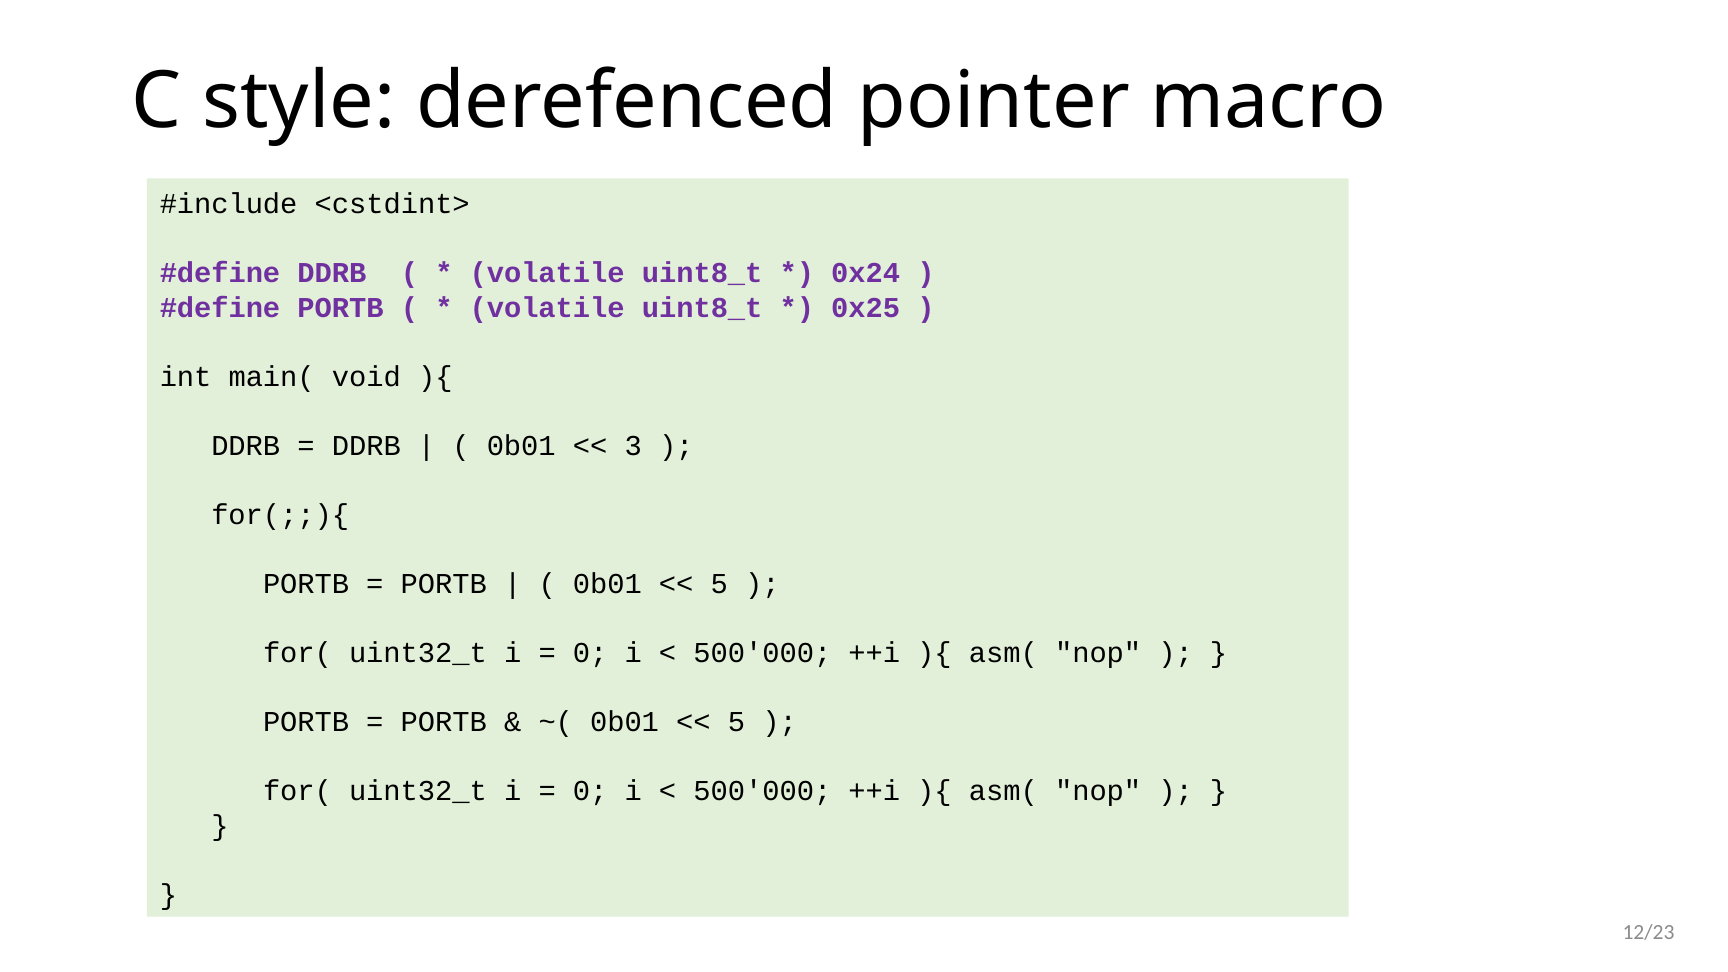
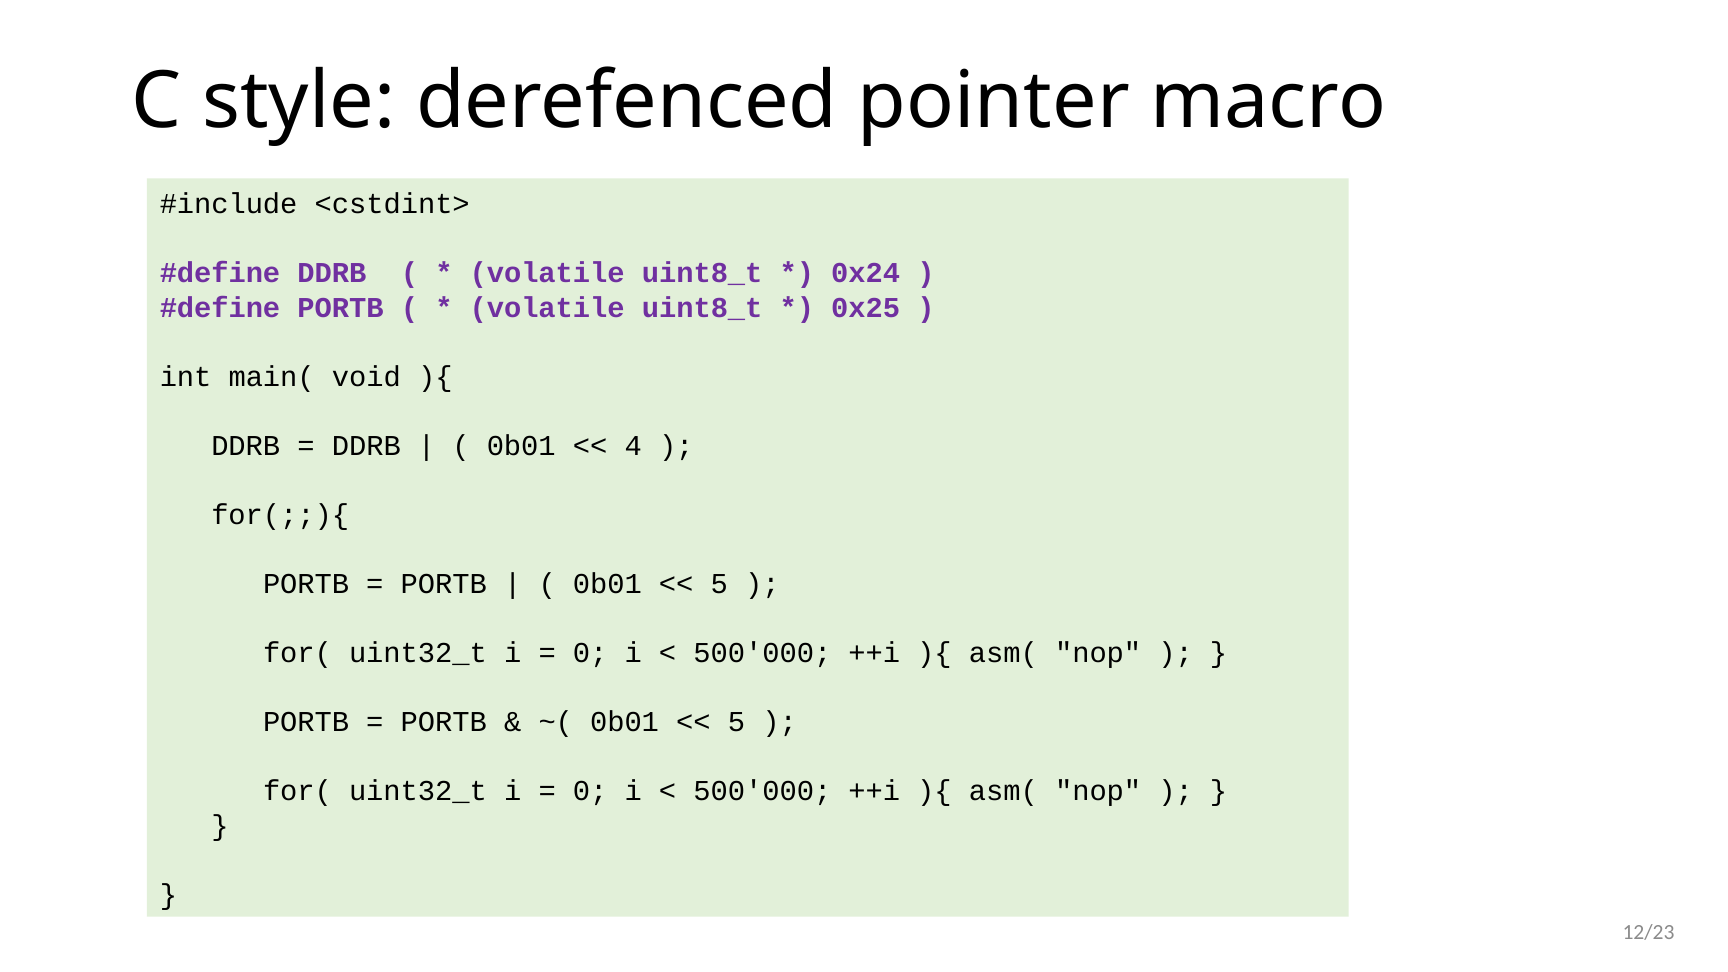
3: 3 -> 4 (633, 446)
